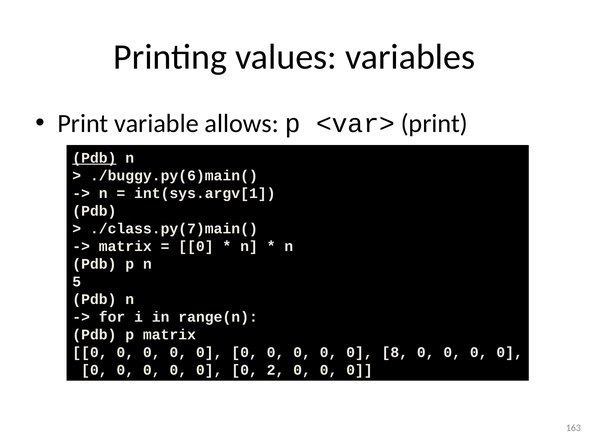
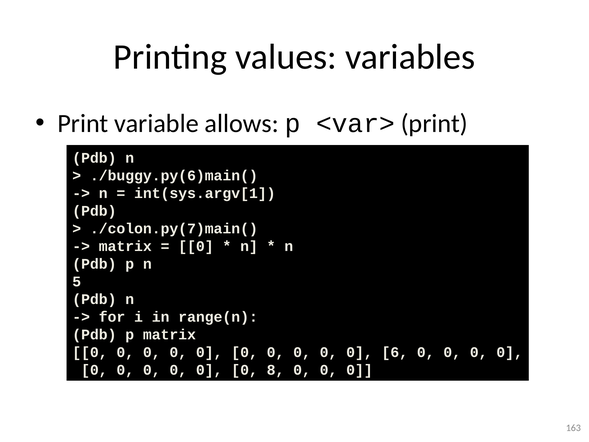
Pdb underline: present -> none (94, 158)
./class.py(7)main(: ./class.py(7)main( -> ./colon.py(7)main( (174, 228)
8: 8 -> 6 (395, 352)
2: 2 -> 8 (276, 370)
